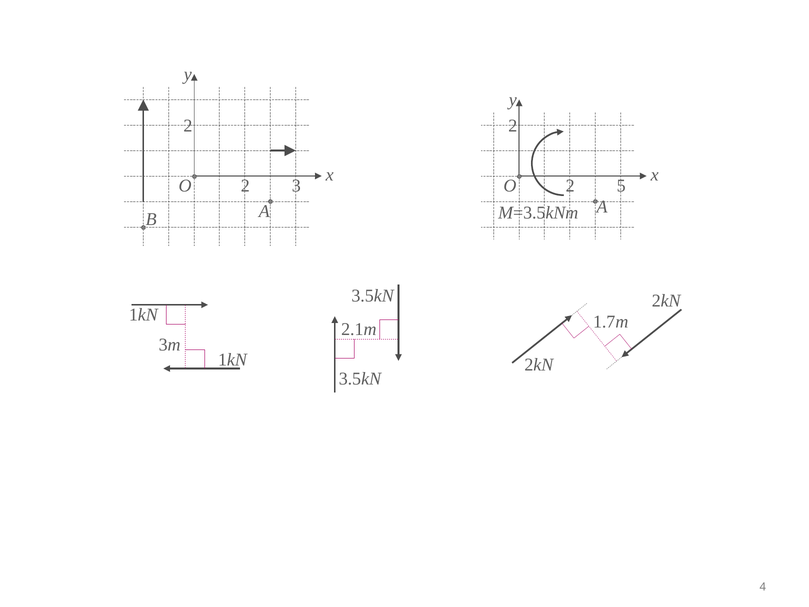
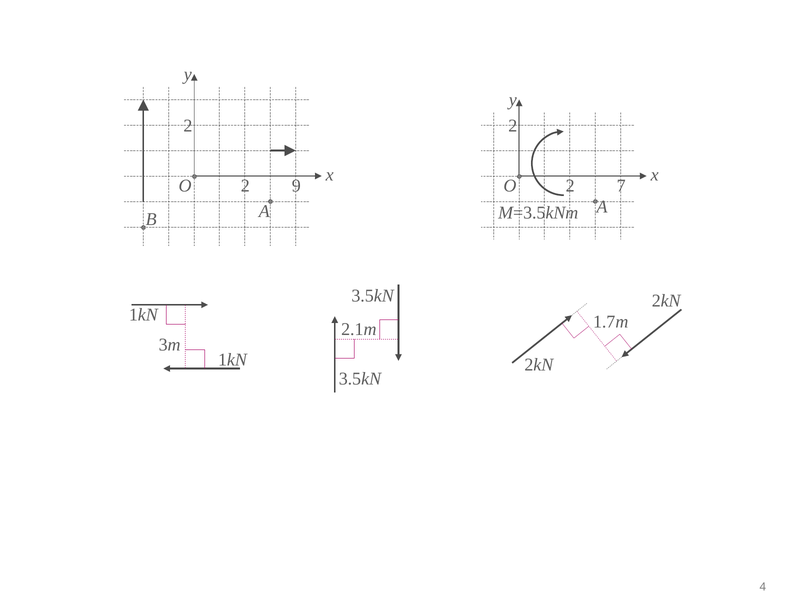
3: 3 -> 9 (296, 186)
5: 5 -> 7 (621, 186)
